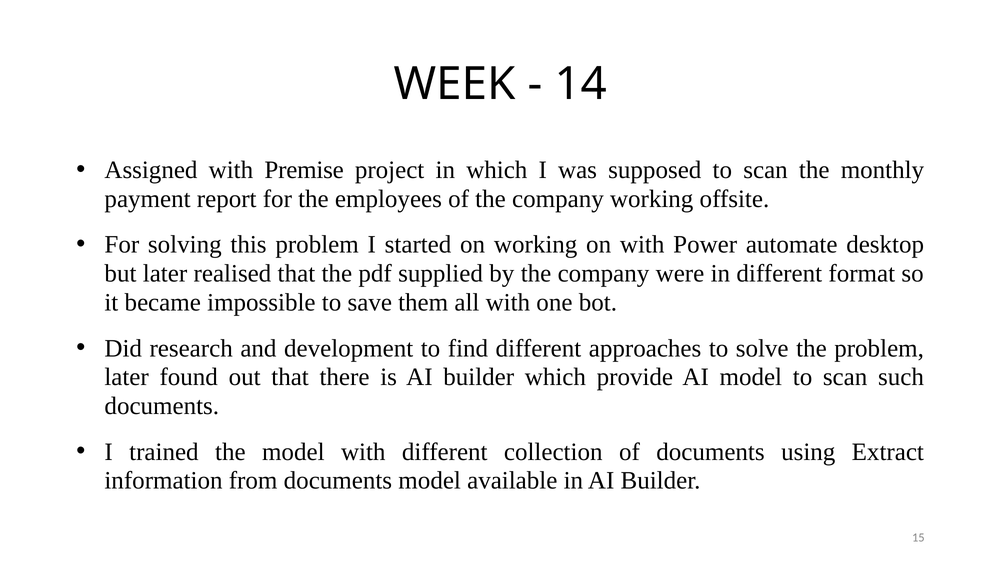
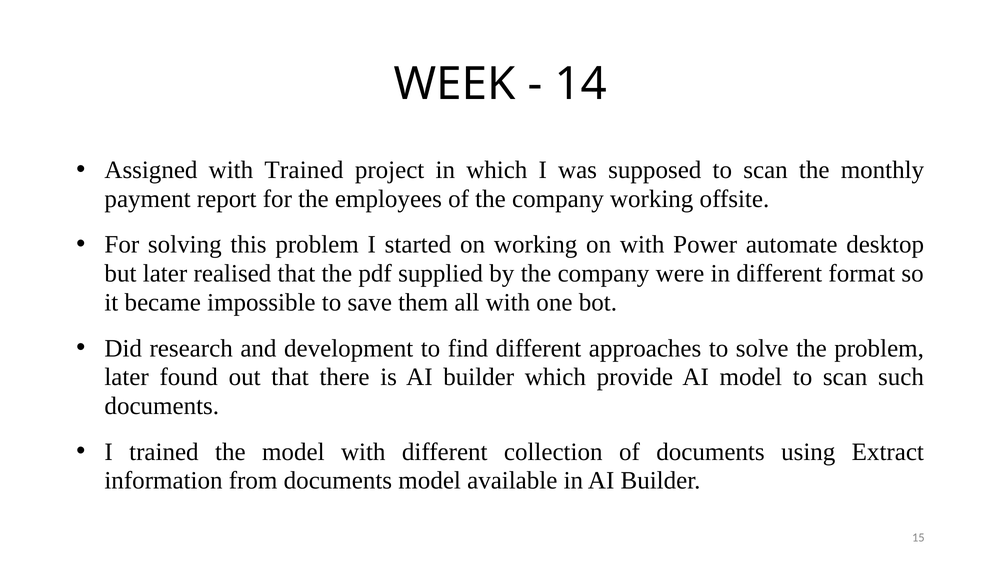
with Premise: Premise -> Trained (304, 170)
